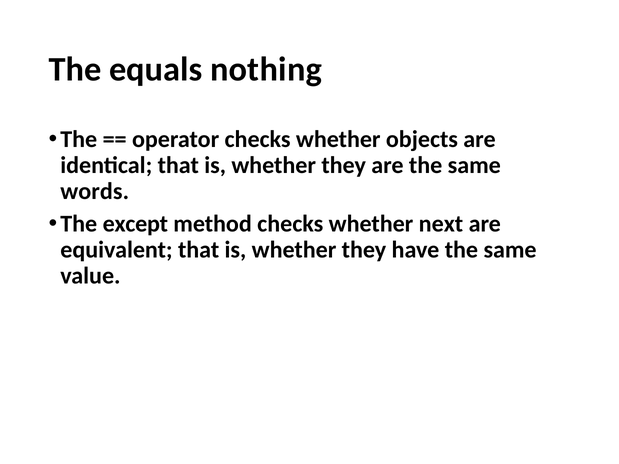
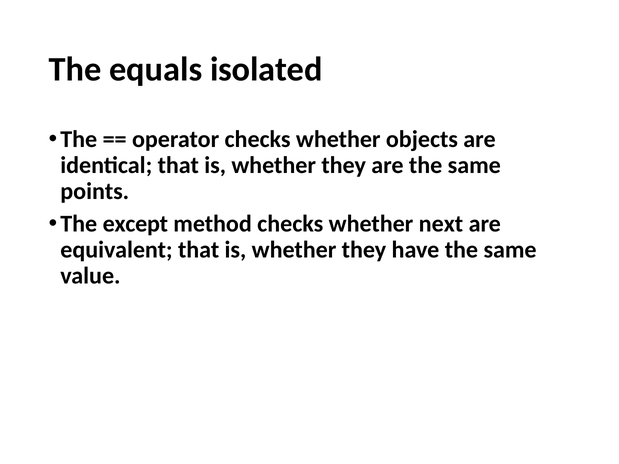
nothing: nothing -> isolated (266, 69)
words: words -> points (95, 192)
